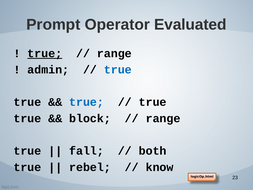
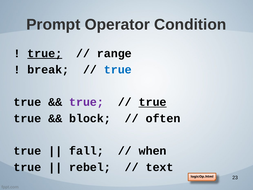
Evaluated: Evaluated -> Condition (190, 24)
admin: admin -> break (48, 70)
true colour: blue -> purple (87, 102)
true underline: none -> present (153, 102)
range: range -> often (163, 118)
both: both -> when (153, 151)
know: know -> text (160, 167)
